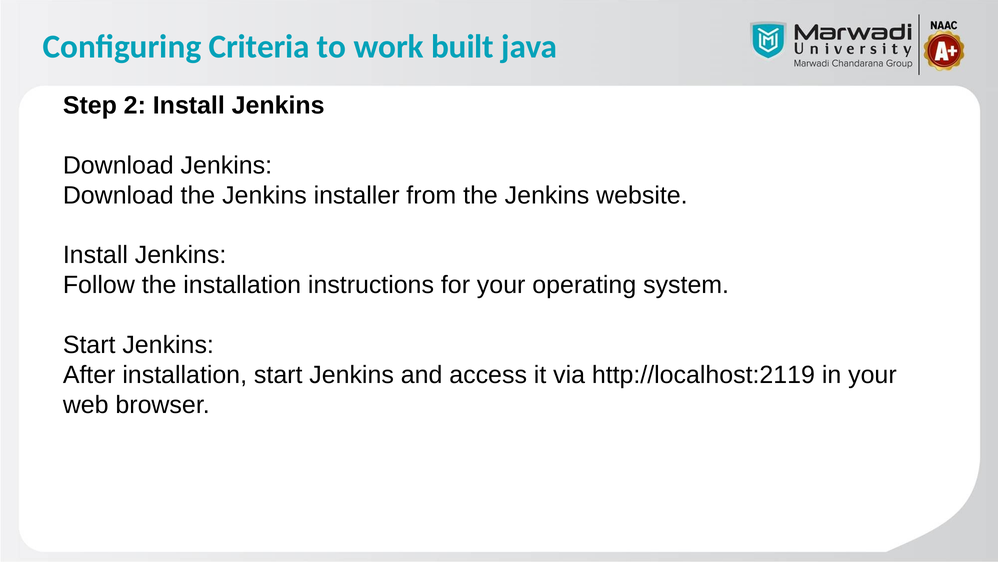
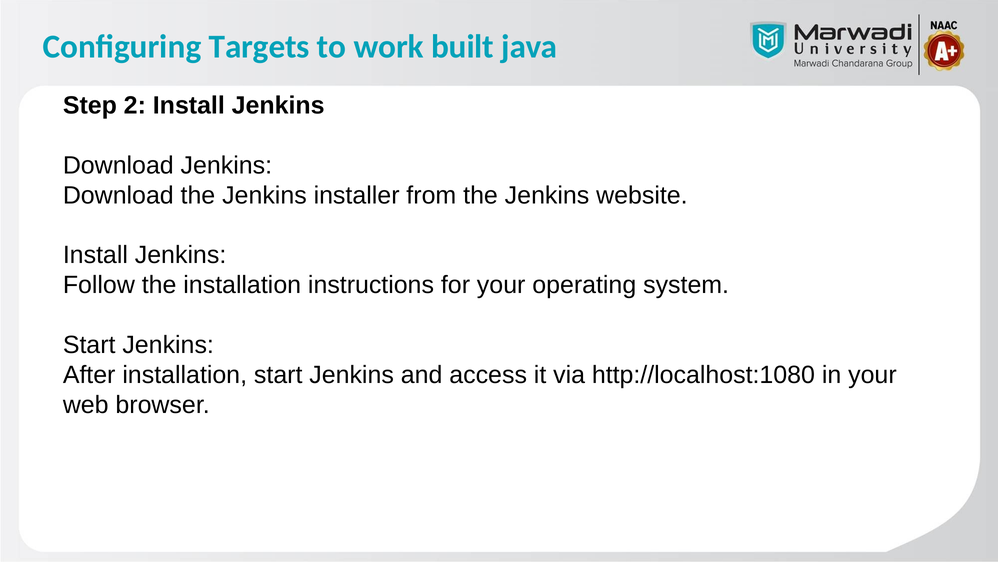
Criteria: Criteria -> Targets (259, 47)
http://localhost:2119: http://localhost:2119 -> http://localhost:1080 (703, 375)
